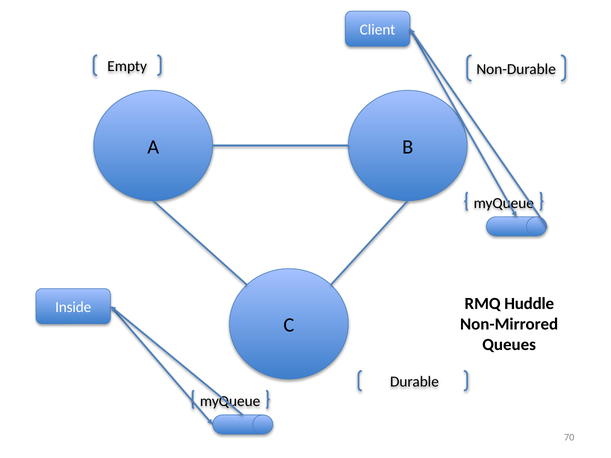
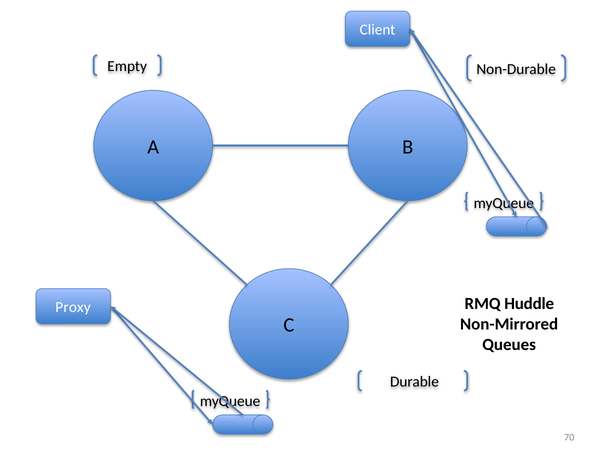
Inside: Inside -> Proxy (73, 307)
